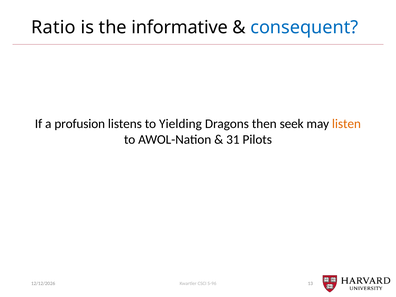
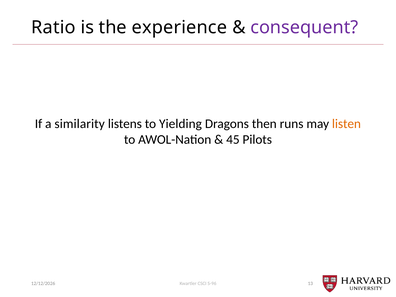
informative: informative -> experience (179, 27)
consequent colour: blue -> purple (304, 27)
profusion: profusion -> similarity (80, 124)
seek: seek -> runs (292, 124)
31: 31 -> 45 (233, 140)
